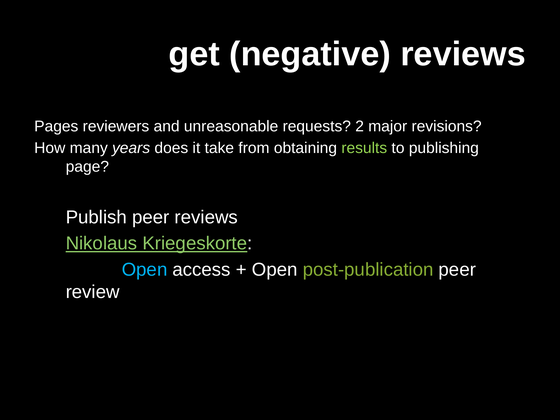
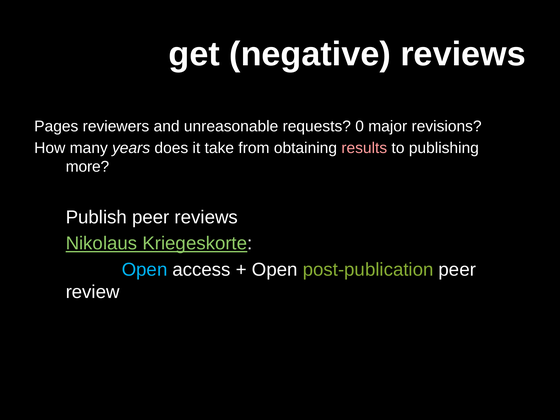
2: 2 -> 0 (360, 126)
results colour: light green -> pink (364, 148)
page: page -> more (87, 167)
